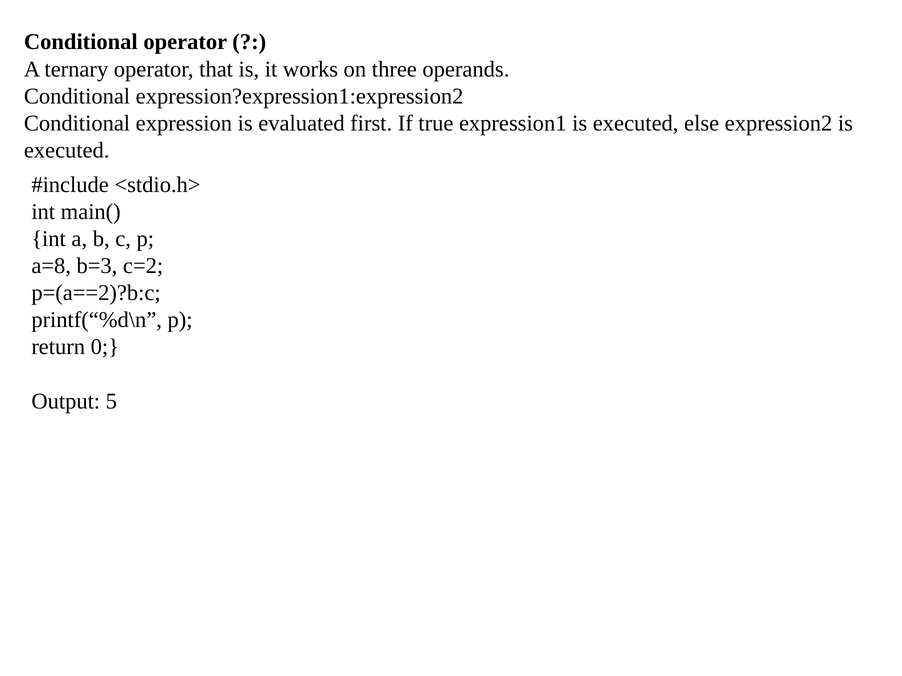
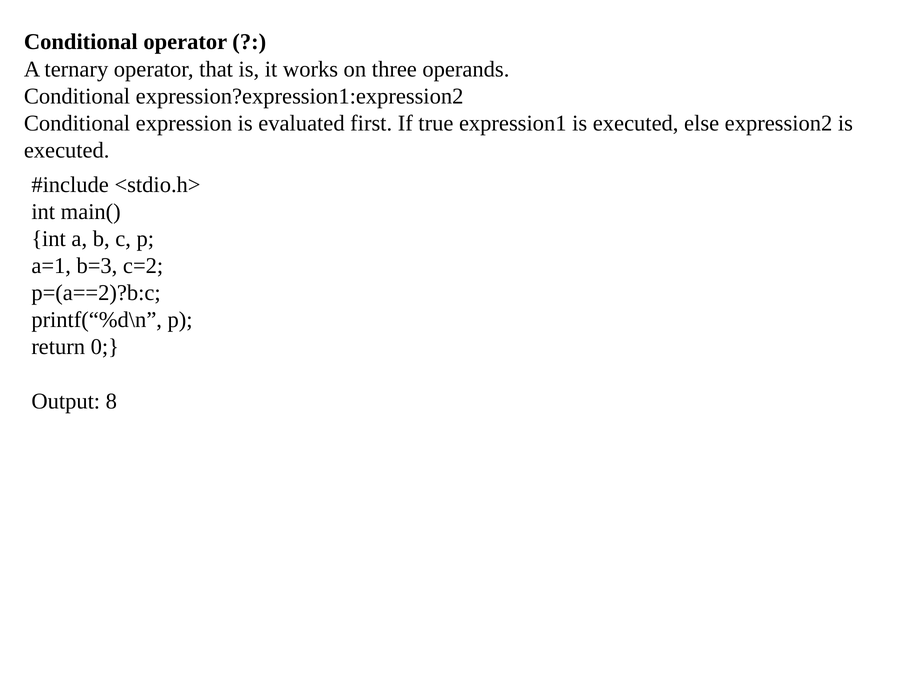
a=8: a=8 -> a=1 (51, 266)
5: 5 -> 8 (111, 401)
